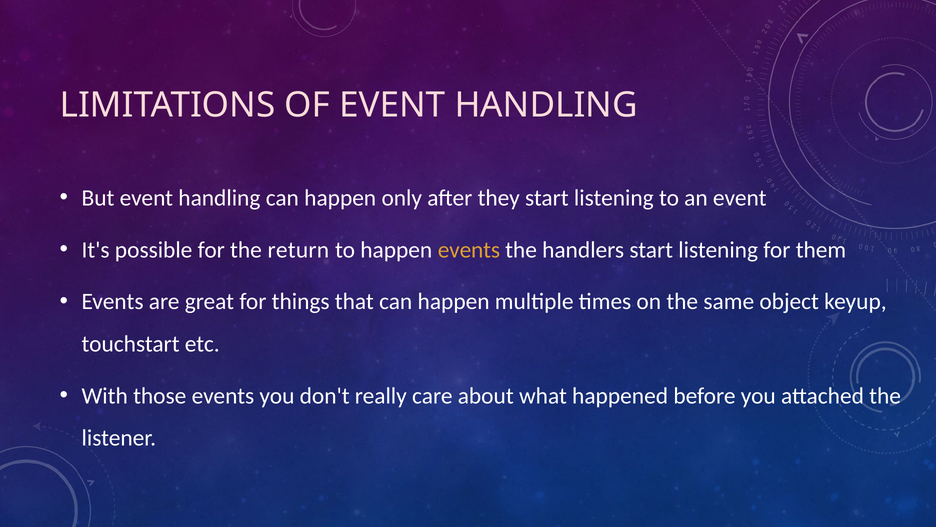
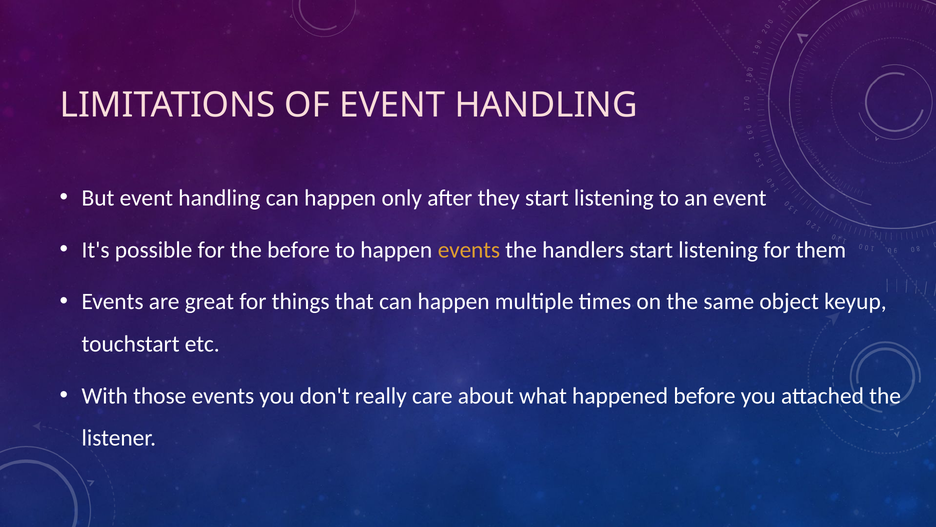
the return: return -> before (299, 250)
